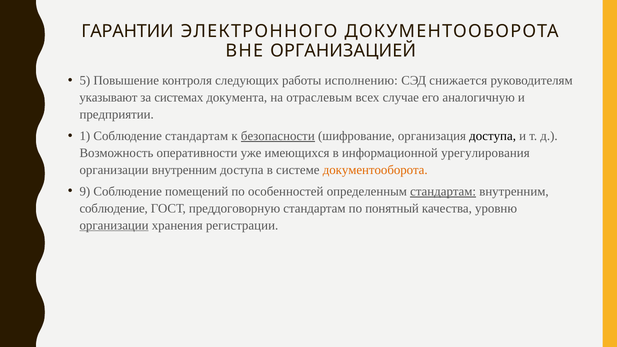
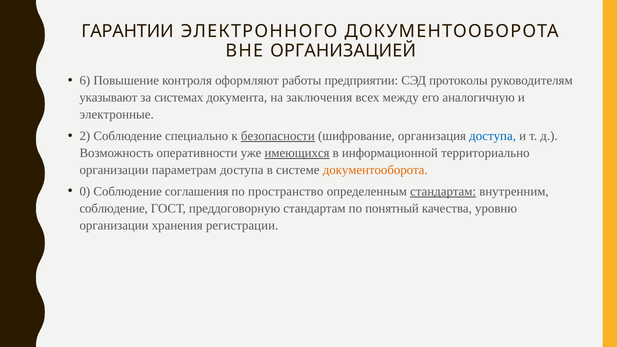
5: 5 -> 6 (85, 81)
следующих: следующих -> оформляют (247, 81)
исполнению: исполнению -> предприятии (361, 81)
снижается: снижается -> протоколы (458, 81)
отраслевым: отраслевым -> заключения (319, 98)
случае: случае -> между (401, 98)
предприятии: предприятии -> электронные (117, 115)
1: 1 -> 2 (85, 136)
Соблюдение стандартам: стандартам -> специально (197, 136)
доступа colour: black -> blue (493, 136)
имеющихся underline: none -> present (297, 153)
урегулирования: урегулирования -> территориально (485, 153)
организации внутренним: внутренним -> параметрам (184, 170)
9: 9 -> 0 (85, 191)
помещений: помещений -> соглашения (197, 191)
особенностей: особенностей -> пространство (286, 191)
организации underline: present -> none (114, 225)
